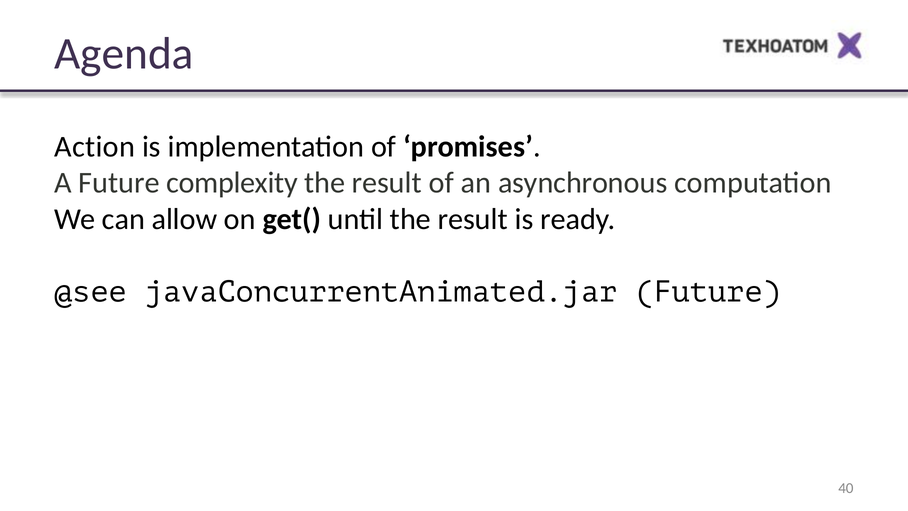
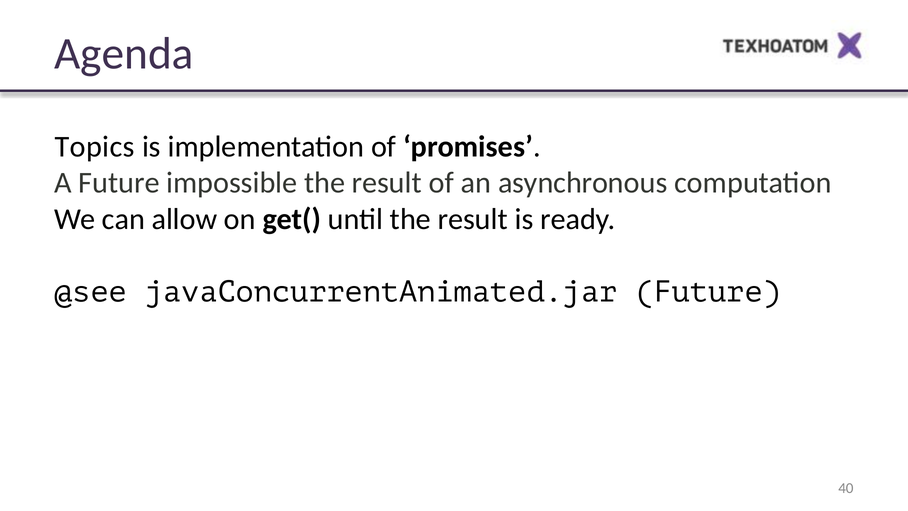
Action: Action -> Topics (95, 146)
complexity: complexity -> impossible (232, 183)
